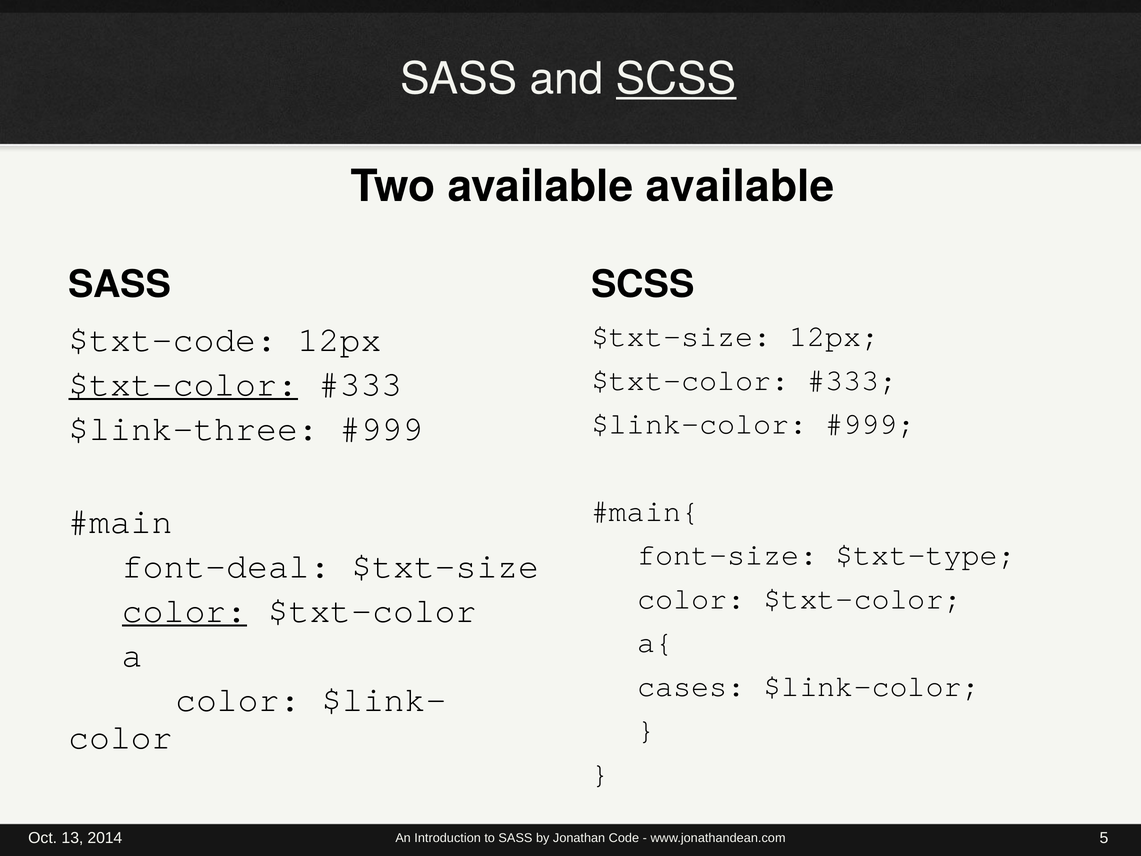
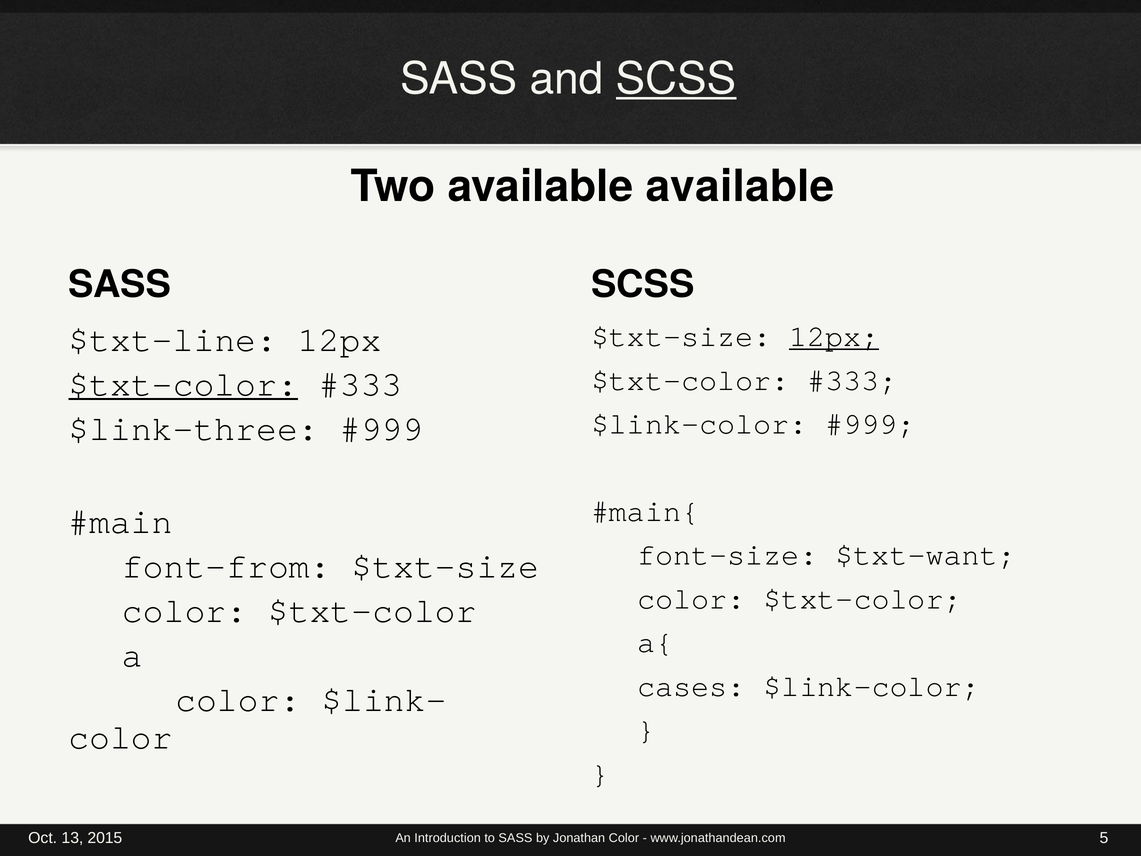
12px underline: none -> present (834, 336)
$txt-code: $txt-code -> $txt-line (173, 339)
$txt-type: $txt-type -> $txt-want (926, 555)
font-deal: font-deal -> font-from (226, 566)
color underline: present -> none (185, 610)
2014: 2014 -> 2015 (105, 838)
Jonathan Code: Code -> Color (624, 838)
